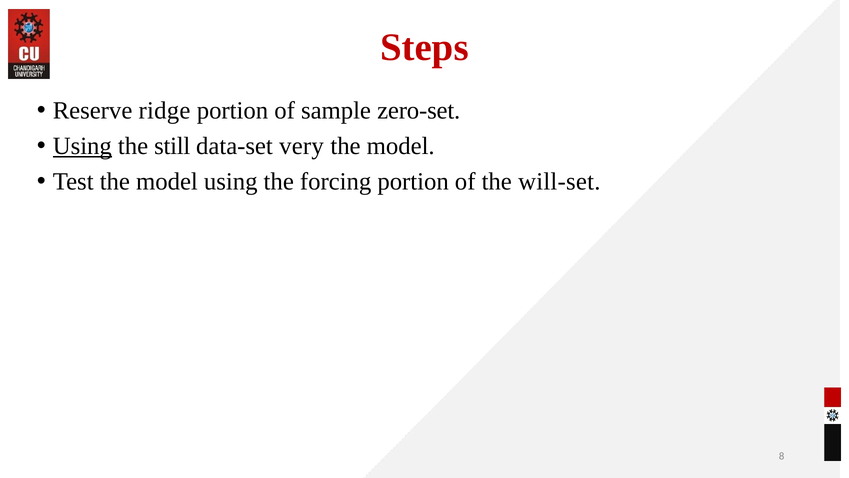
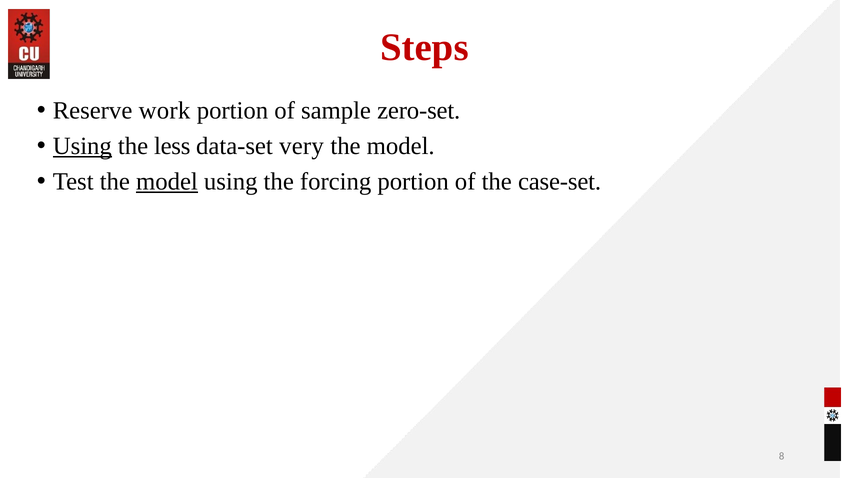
ridge: ridge -> work (164, 110)
still: still -> less (172, 146)
model underline: none -> present (167, 181)
will-set: will-set -> case-set (560, 181)
